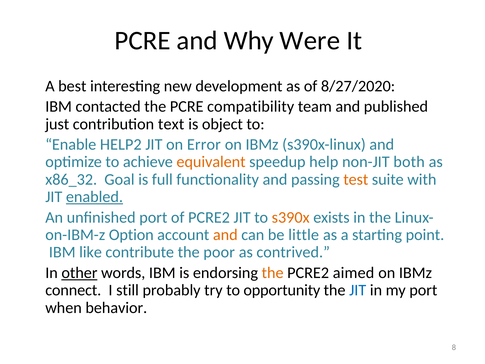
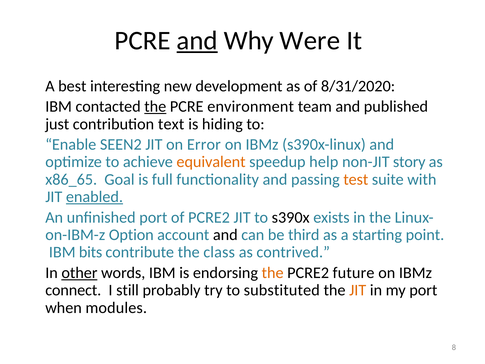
and underline: none -> present (197, 41)
8/27/2020: 8/27/2020 -> 8/31/2020 (358, 86)
the underline: none -> present (155, 106)
compatibility: compatibility -> environment (251, 106)
object: object -> hiding (222, 124)
HELP2: HELP2 -> SEEN2 (121, 144)
both: both -> story (409, 162)
x86_32: x86_32 -> x86_65 (71, 179)
s390x colour: orange -> black (291, 217)
and colour: orange -> black (225, 235)
little: little -> third (304, 235)
like: like -> bits (91, 252)
poor: poor -> class (219, 252)
aimed: aimed -> future (354, 273)
opportunity: opportunity -> substituted (282, 290)
JIT colour: blue -> orange (358, 290)
behavior: behavior -> modules (116, 308)
